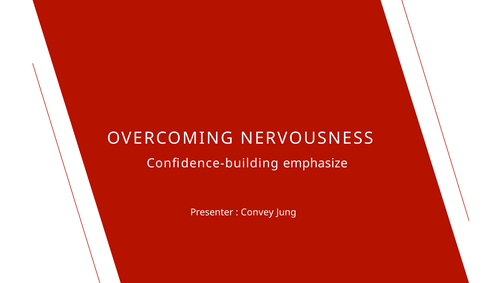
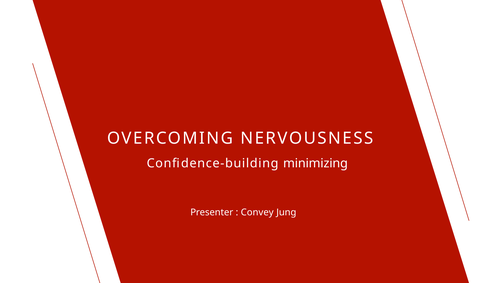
emphasize: emphasize -> minimizing (316, 163)
